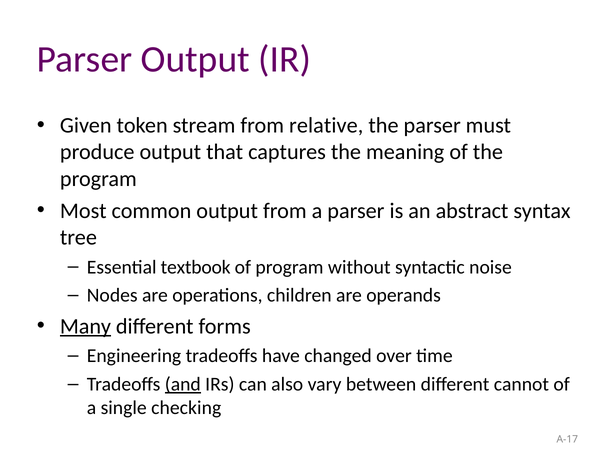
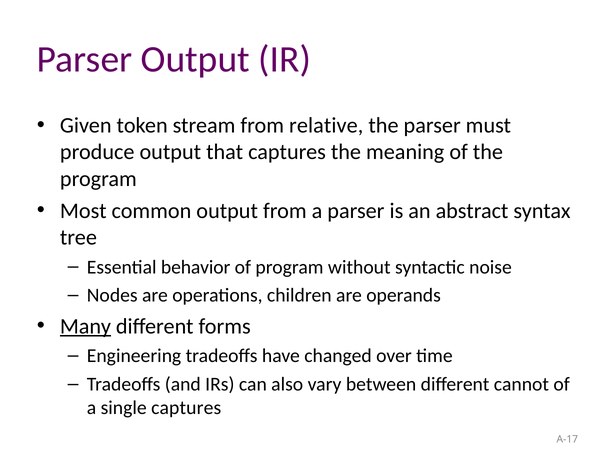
textbook: textbook -> behavior (196, 267)
and underline: present -> none (183, 384)
single checking: checking -> captures (186, 408)
